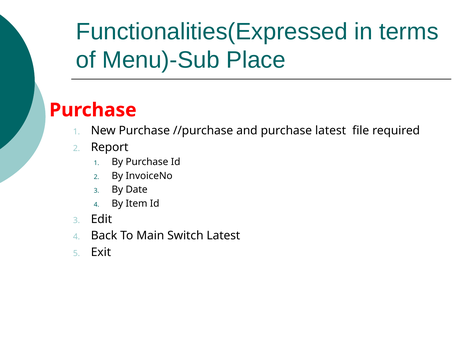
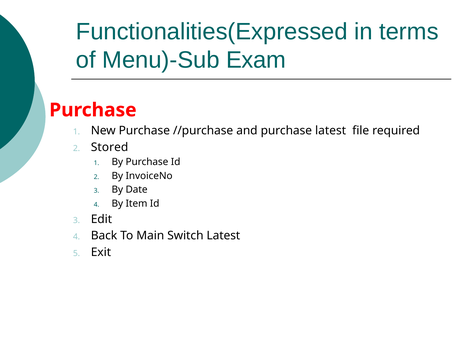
Place: Place -> Exam (256, 60)
Report: Report -> Stored (110, 147)
